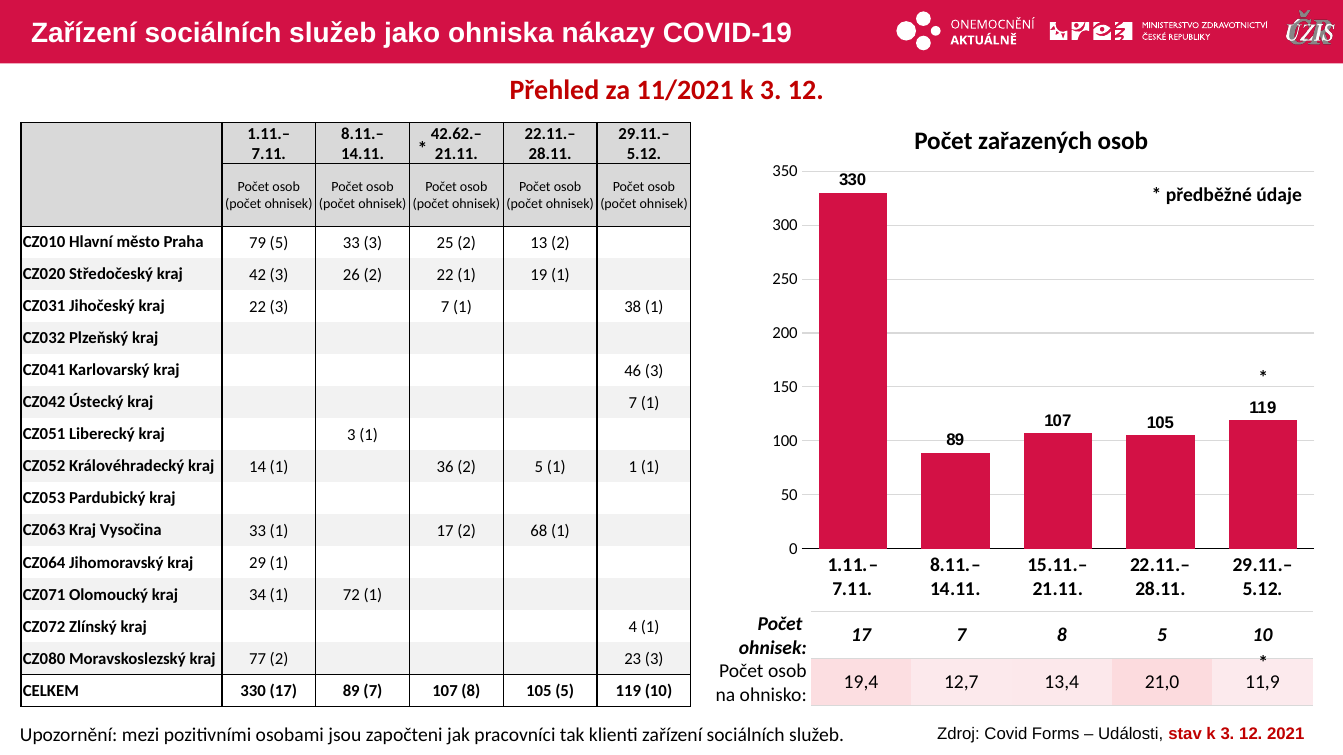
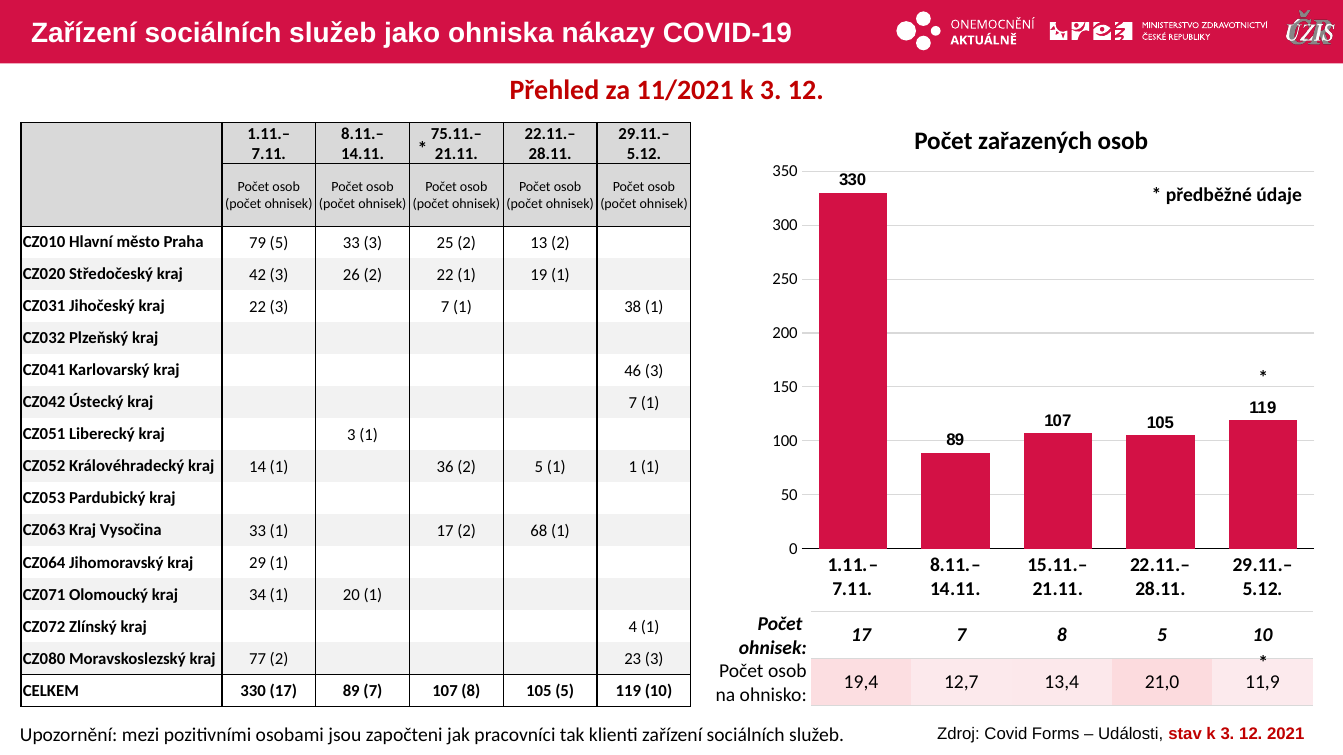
42.62.–: 42.62.– -> 75.11.– (456, 134)
72: 72 -> 20 (351, 595)
